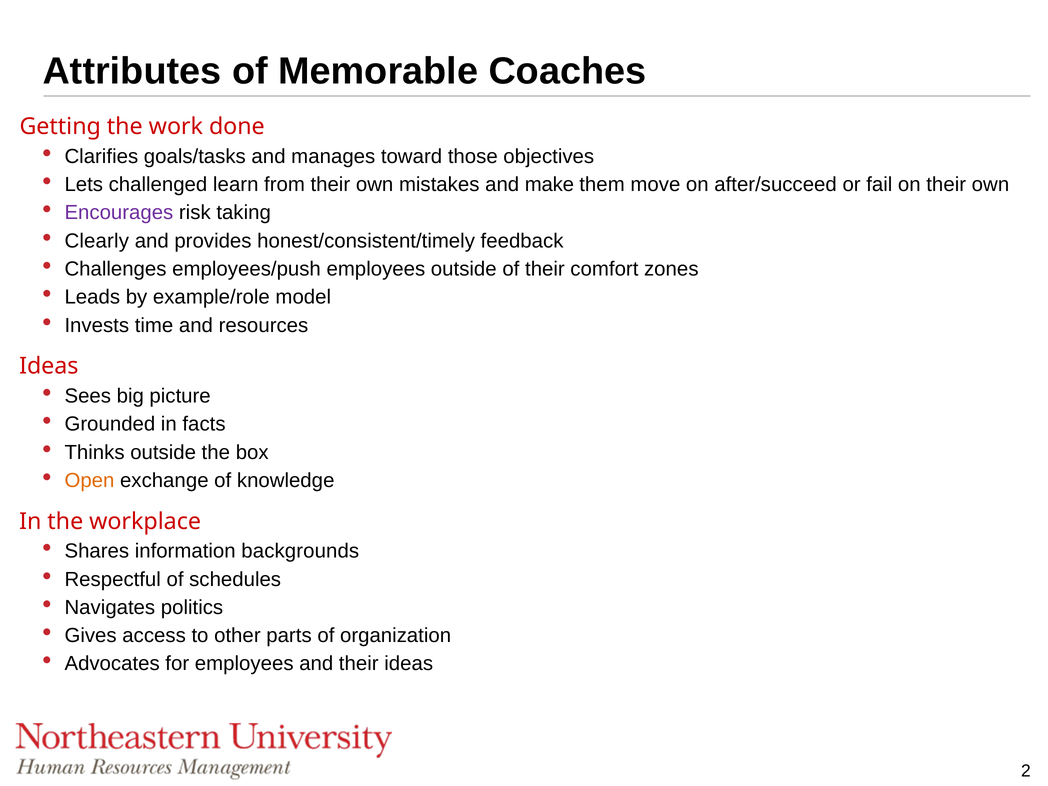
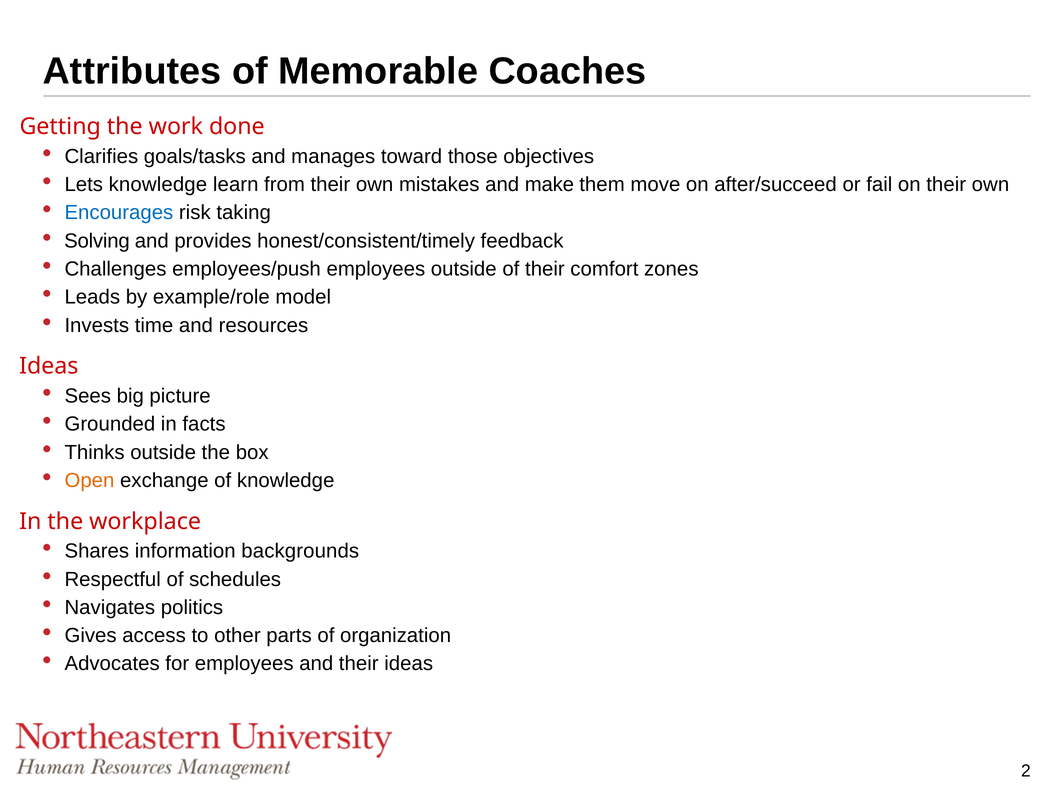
Lets challenged: challenged -> knowledge (158, 185)
Encourages colour: purple -> blue (119, 213)
Clearly: Clearly -> Solving (97, 241)
